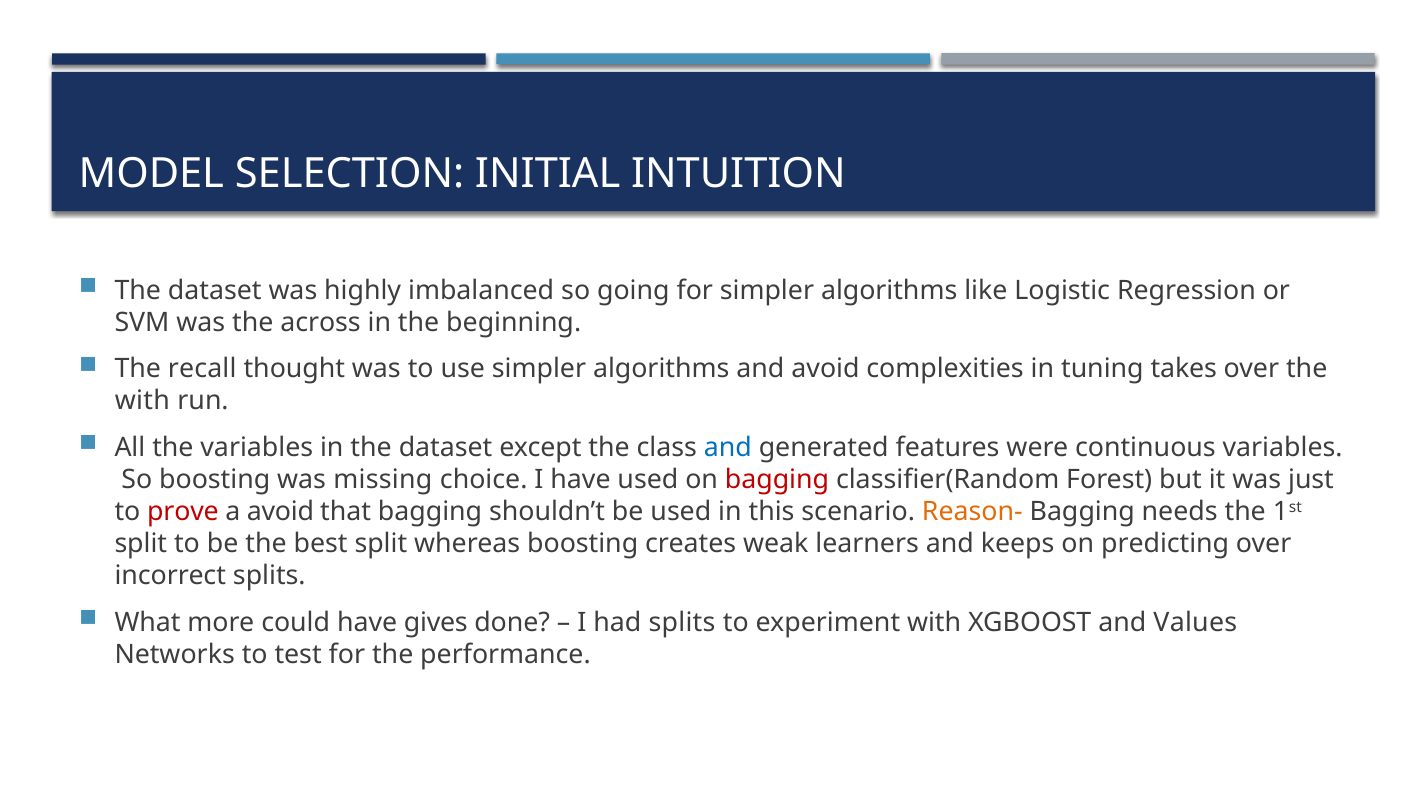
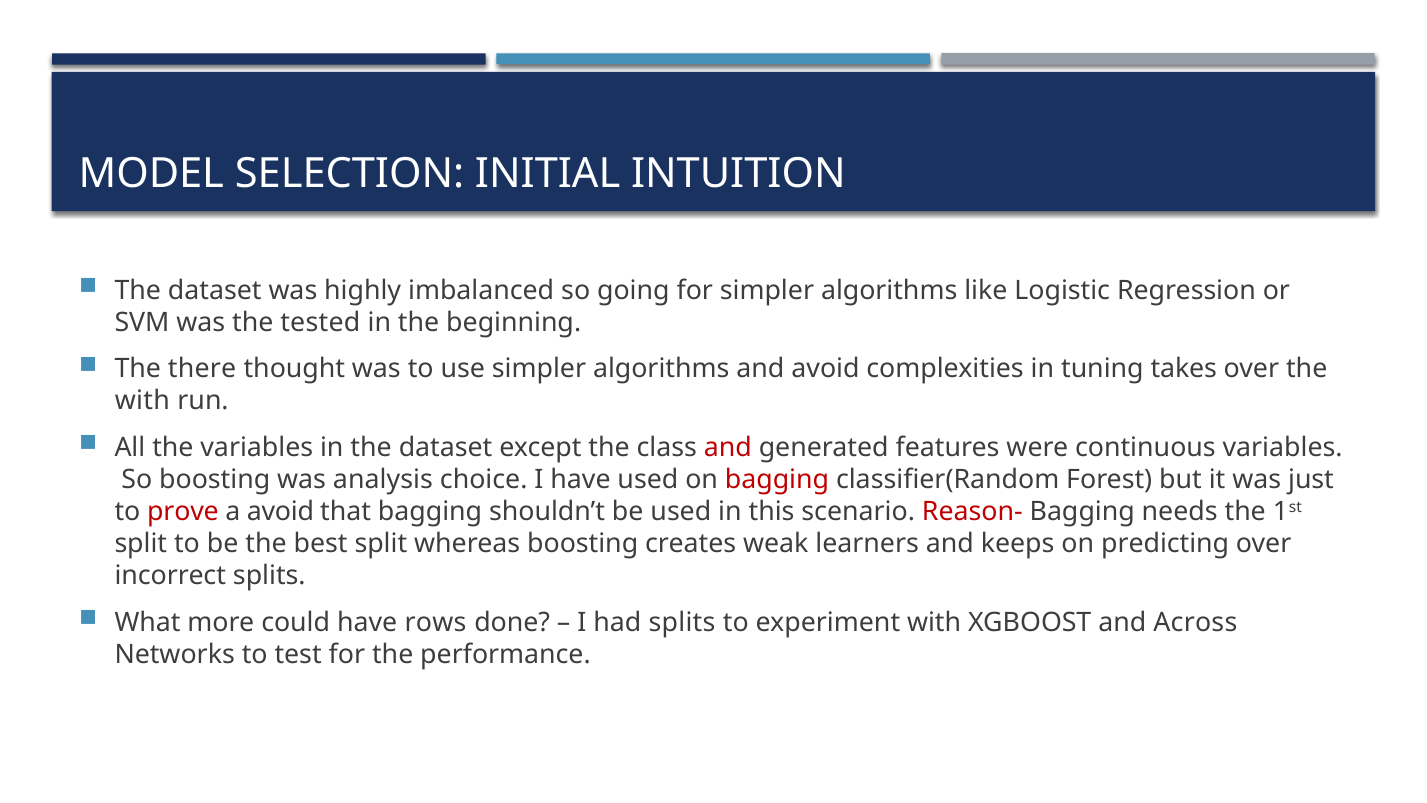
across: across -> tested (320, 322)
recall: recall -> there (202, 369)
and colour: blue -> red (728, 447)
missing: missing -> analysis (383, 479)
Reason- colour: orange -> red (972, 512)
gives: gives -> rows (436, 622)
Values: Values -> Across (1195, 622)
